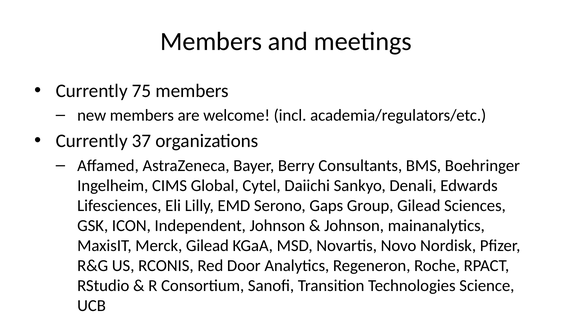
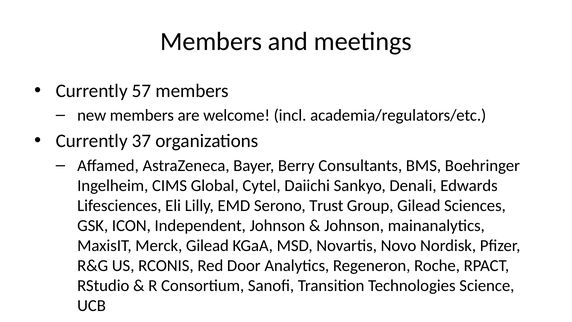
75: 75 -> 57 (142, 91)
Gaps: Gaps -> Trust (326, 205)
